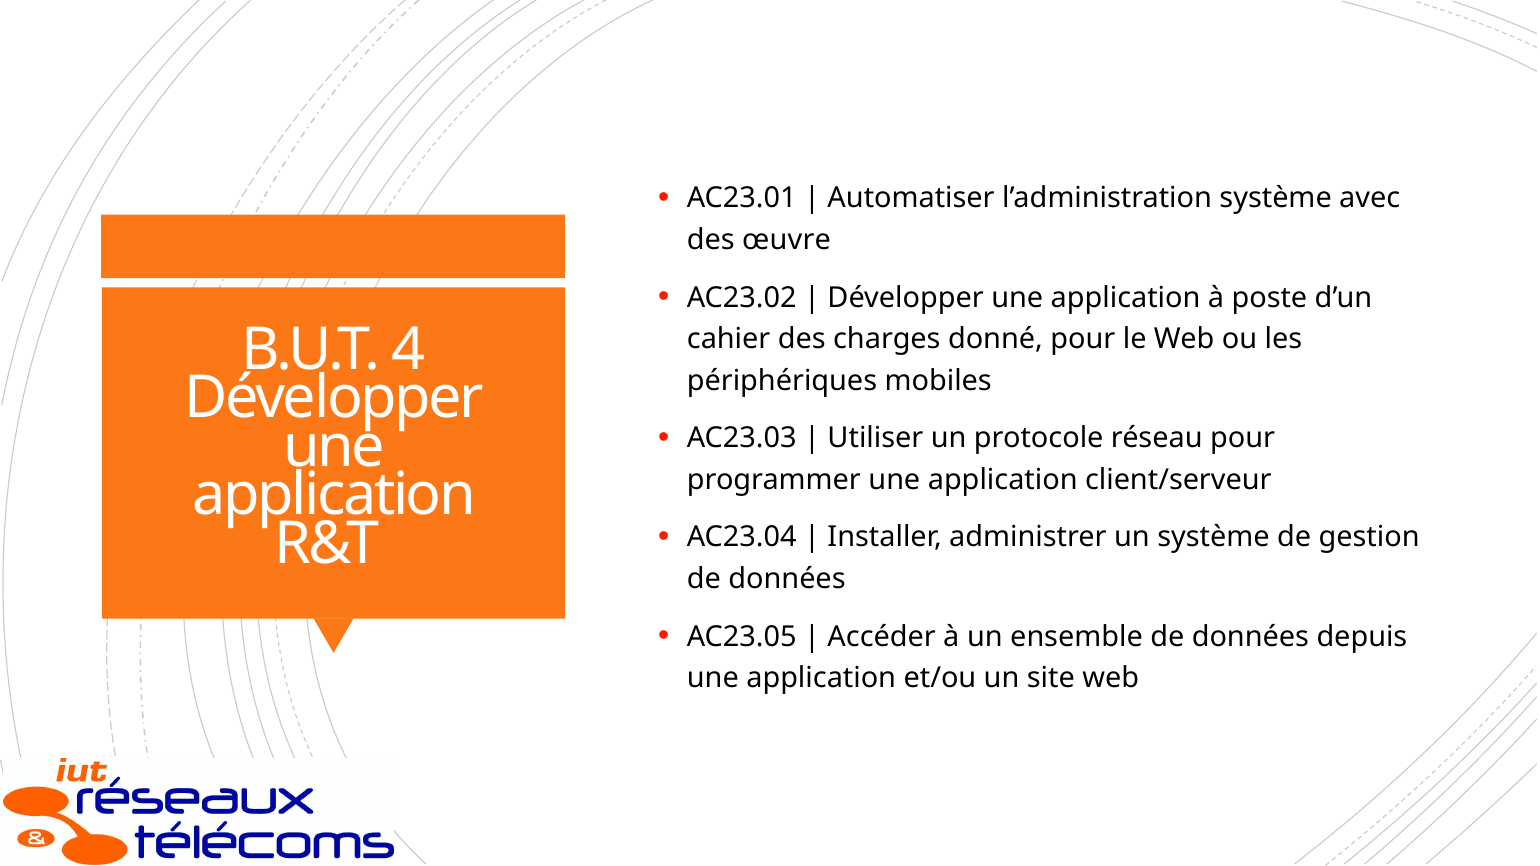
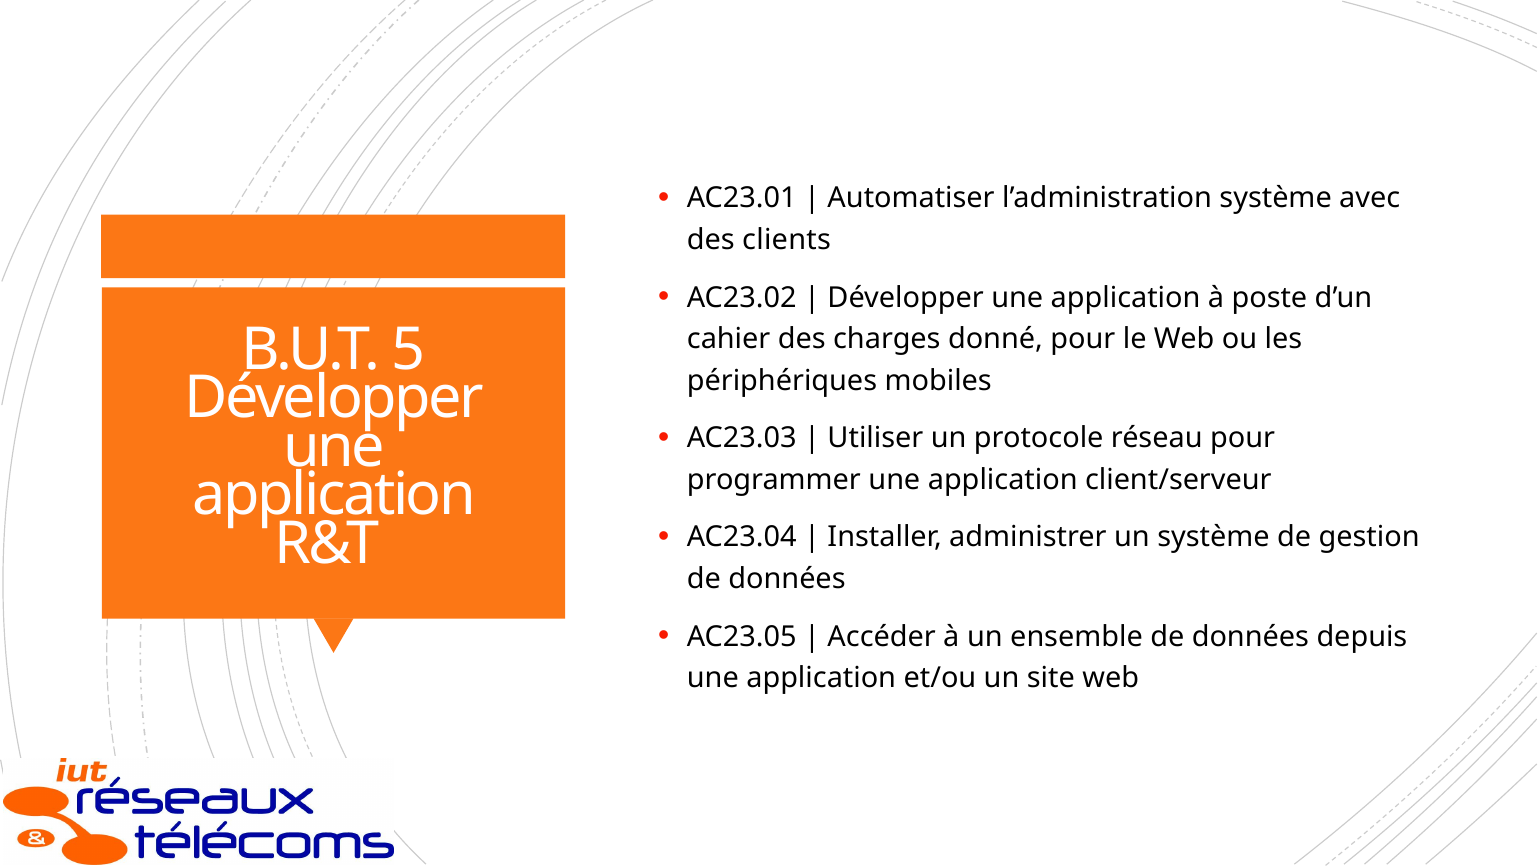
œuvre: œuvre -> clients (787, 240)
4: 4 -> 5 (408, 350)
